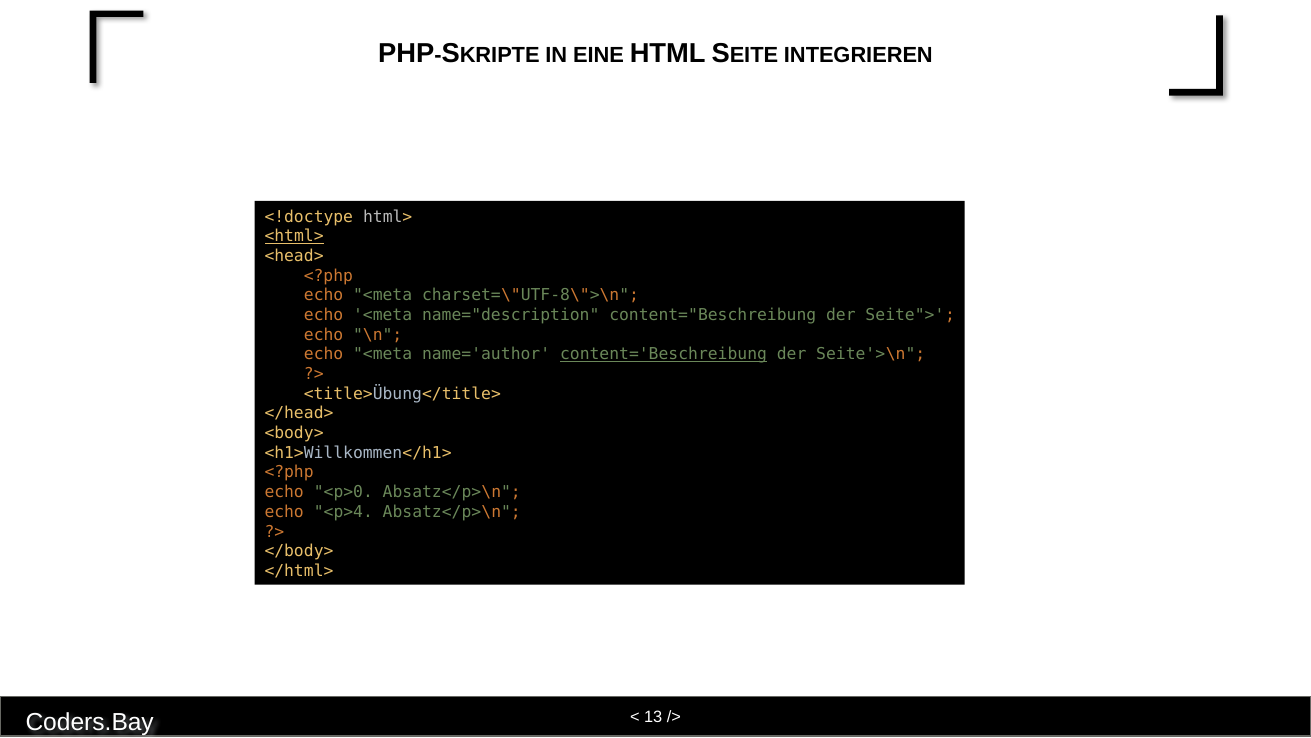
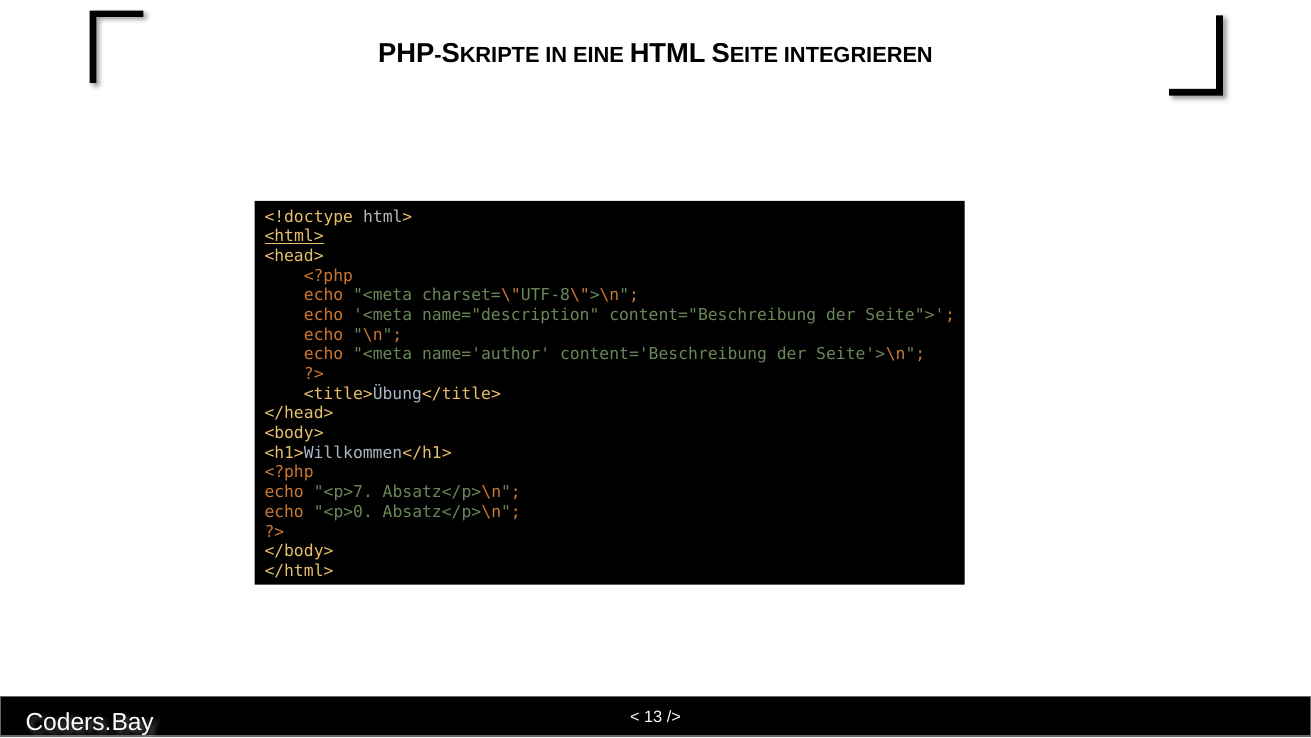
content='Beschreibung underline: present -> none (664, 354)
<p>0: <p>0 -> <p>7 (343, 492)
<p>4: <p>4 -> <p>0 (343, 512)
